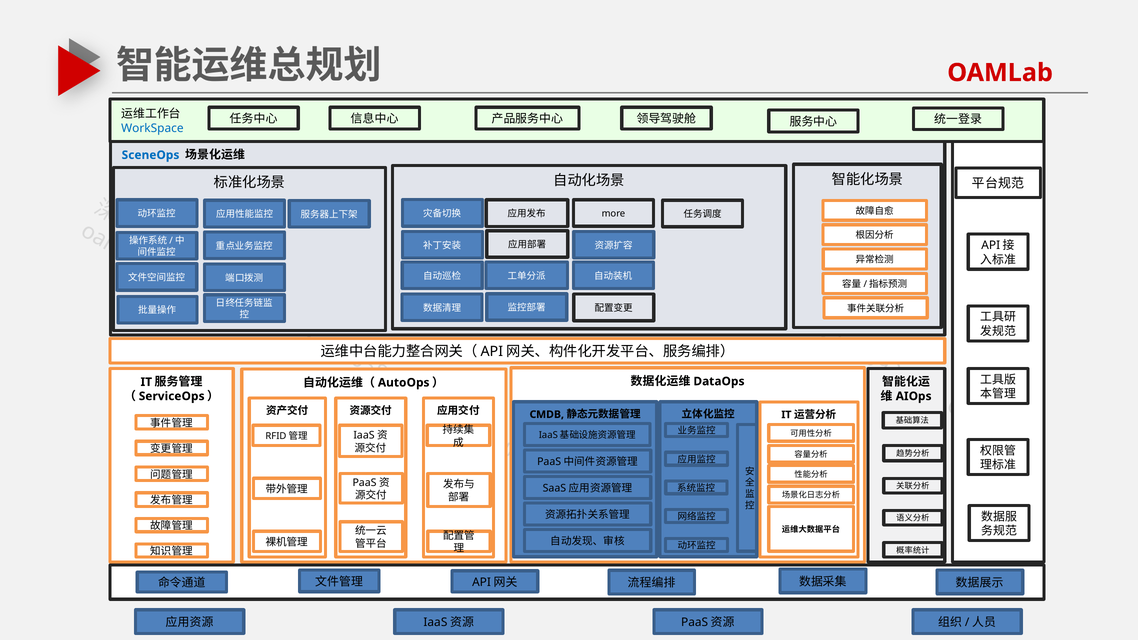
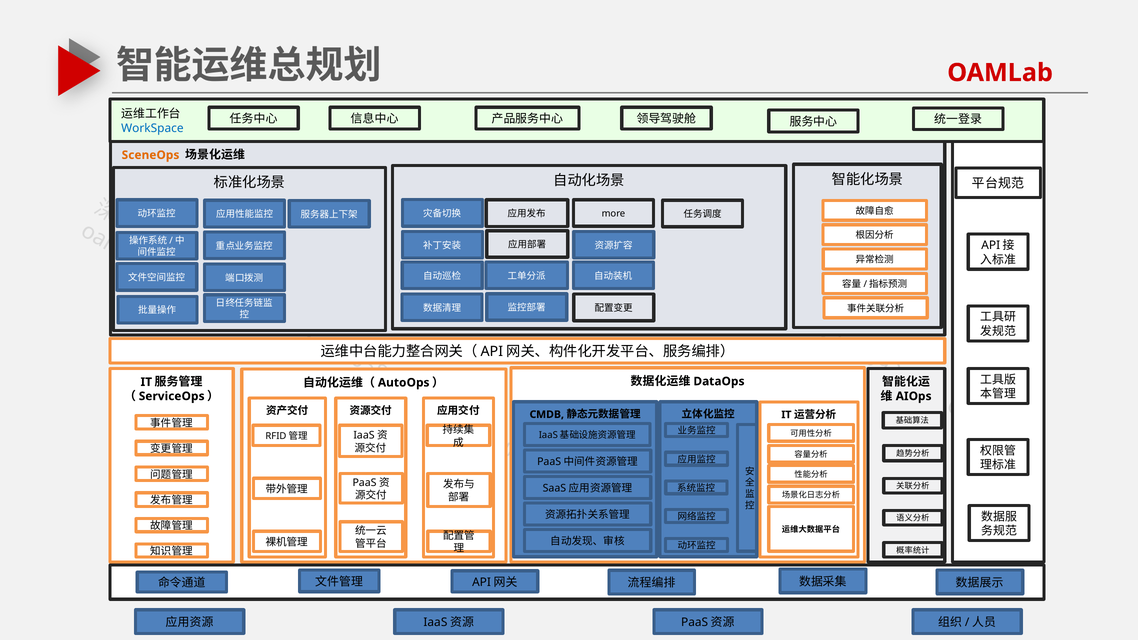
SceneOps colour: blue -> orange (151, 155)
